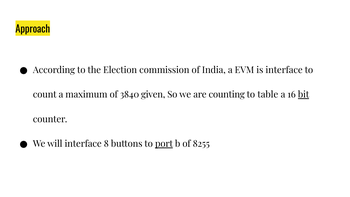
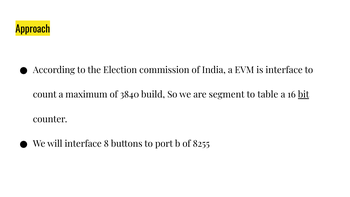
given: given -> build (153, 95)
counting: counting -> segment (227, 95)
port underline: present -> none (164, 144)
